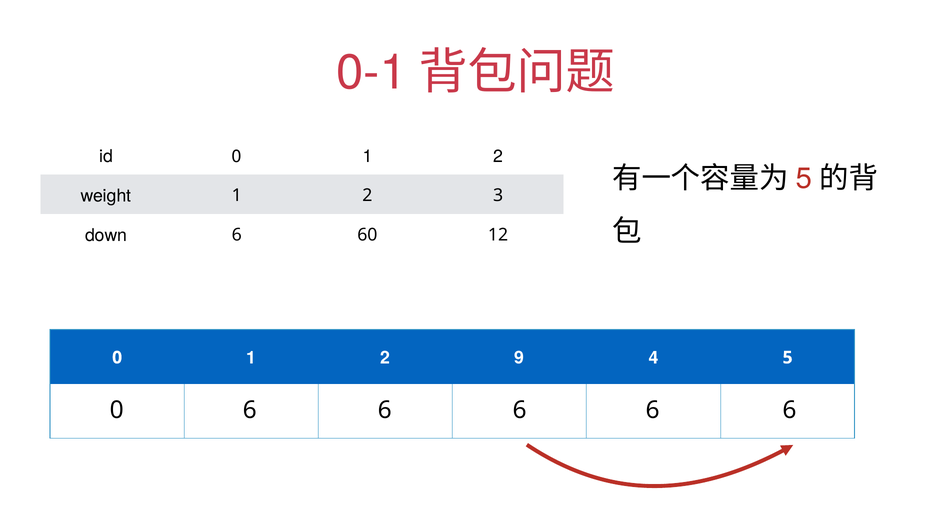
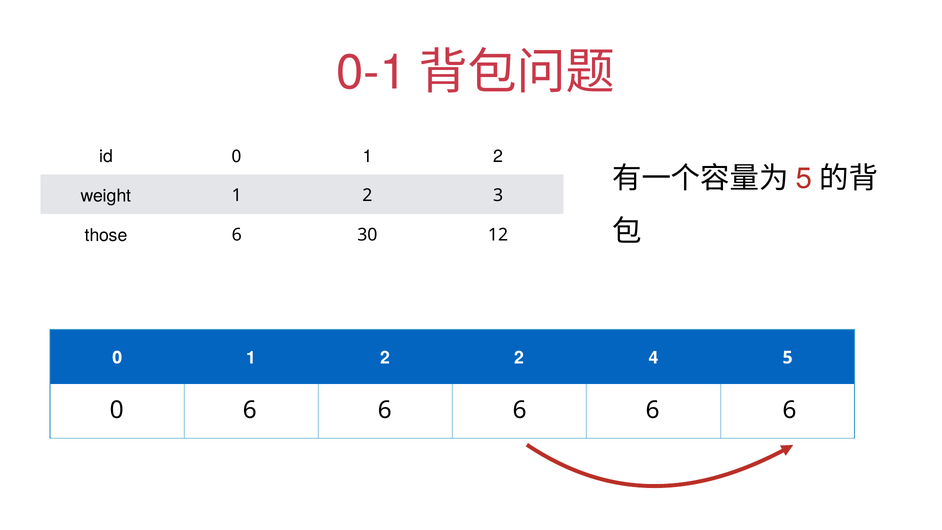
down: down -> those (106, 236)
60: 60 -> 30 (367, 235)
2 9: 9 -> 2 (519, 358)
